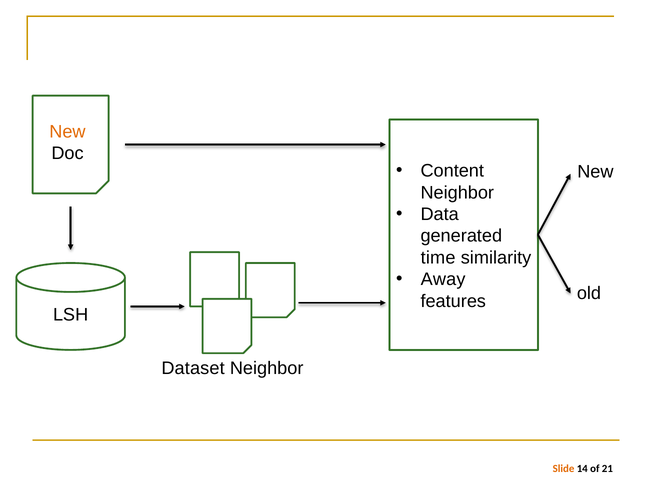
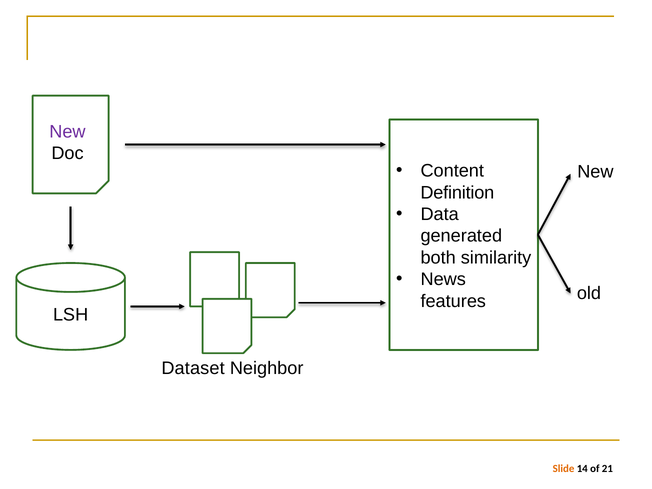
New colour: orange -> purple (67, 132)
Neighbor: Neighbor -> Definition (457, 193)
time: time -> both (438, 258)
Away: Away -> News (443, 279)
